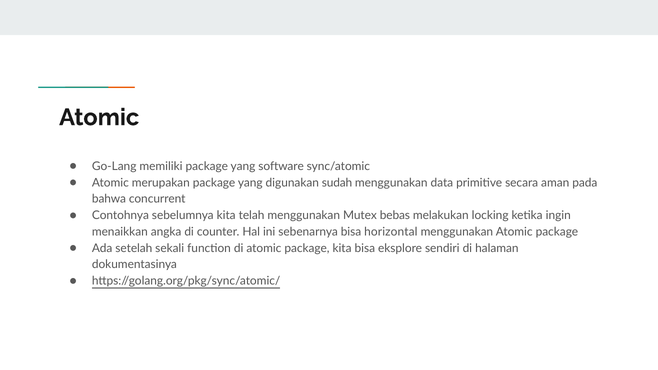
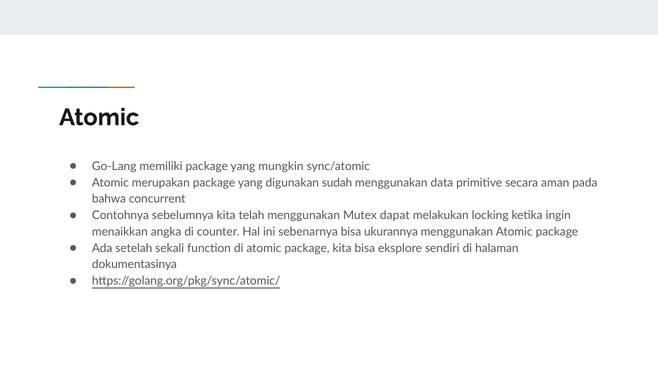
software: software -> mungkin (281, 166)
bebas: bebas -> dapat (395, 215)
horizontal: horizontal -> ukurannya (391, 232)
